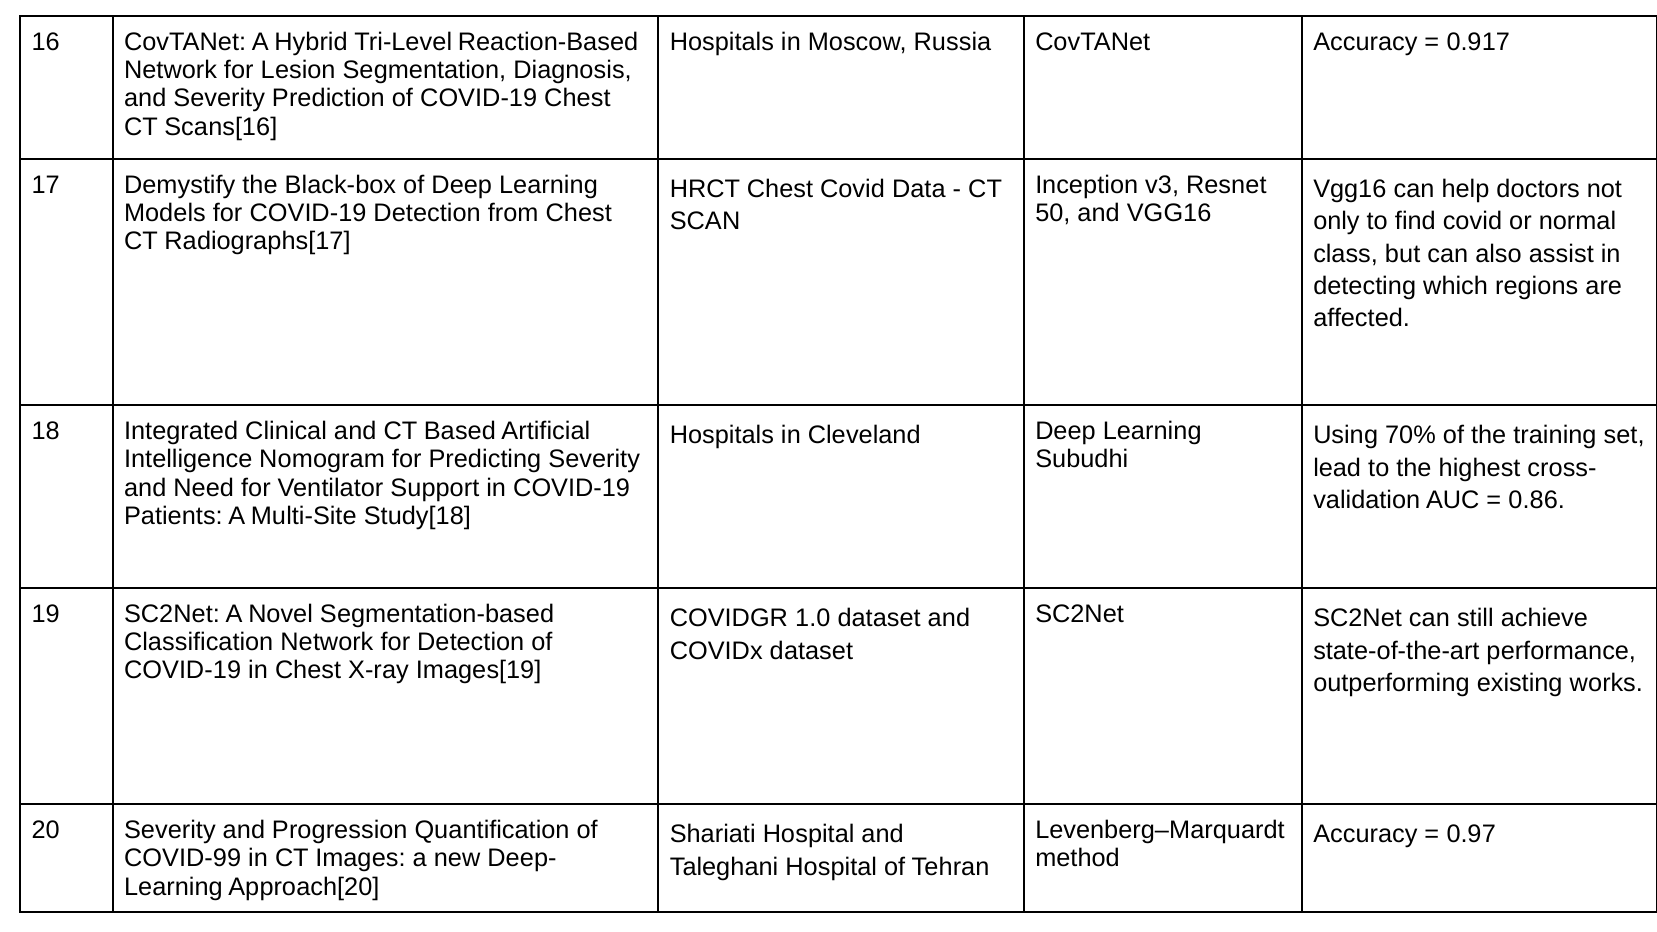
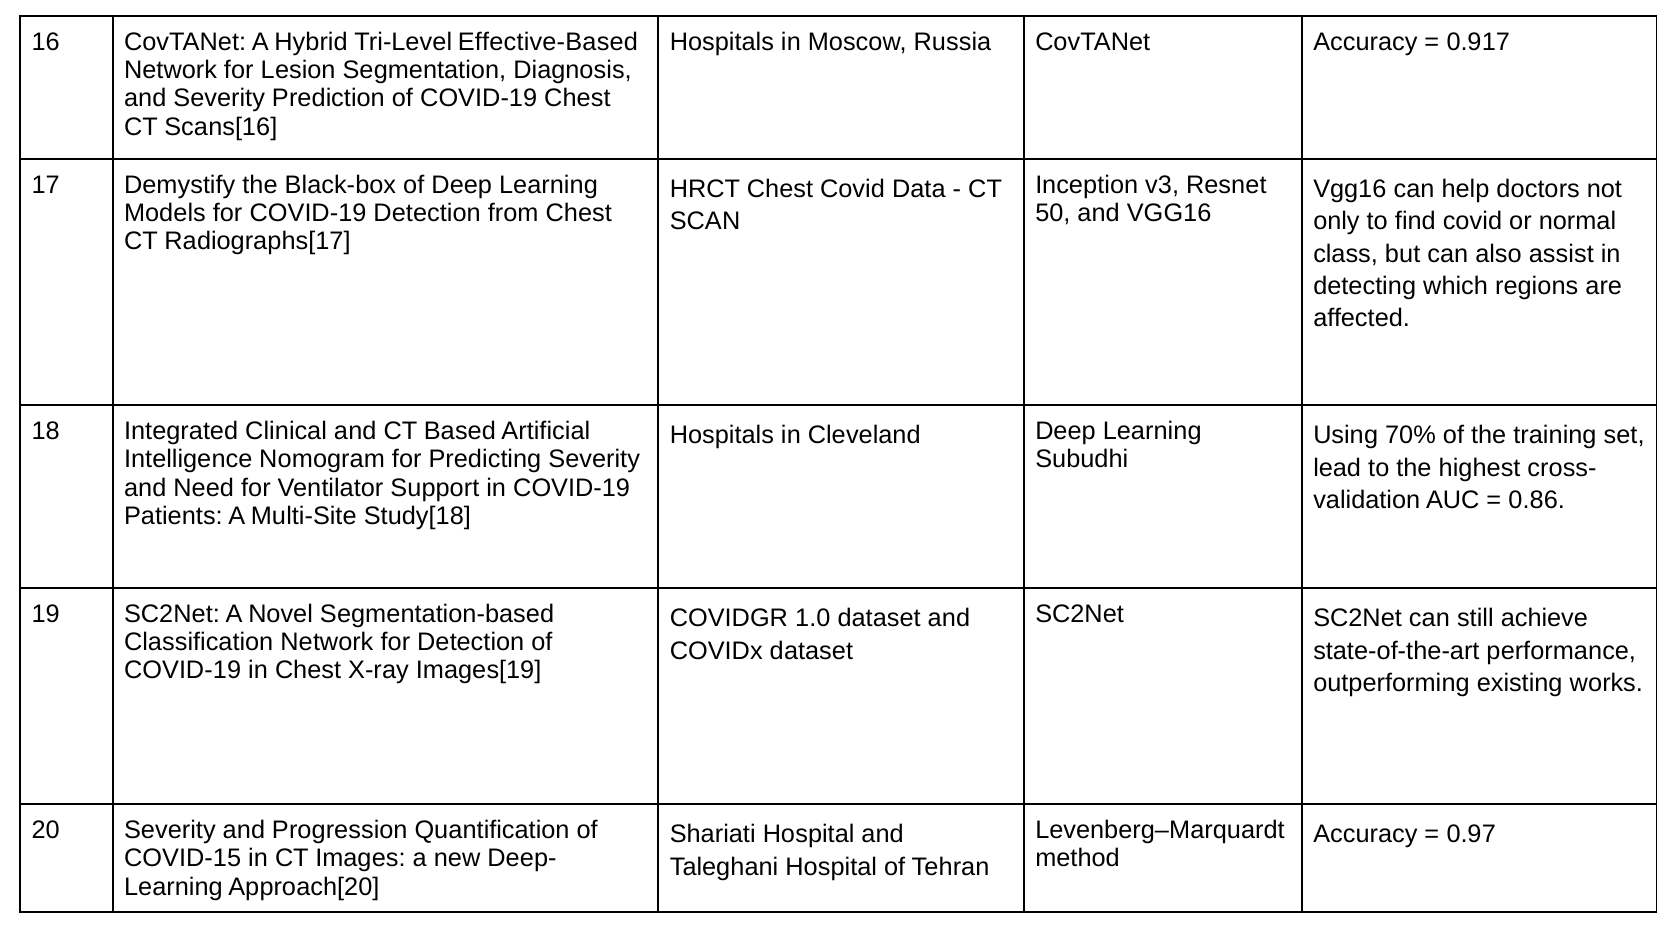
Reaction-Based: Reaction-Based -> Effective-Based (548, 42)
COVID-99: COVID-99 -> COVID-15 (183, 859)
